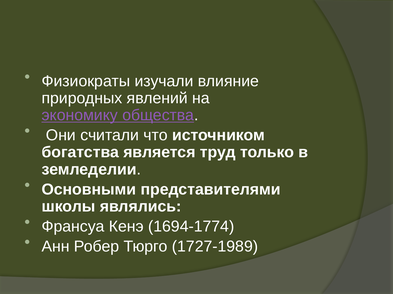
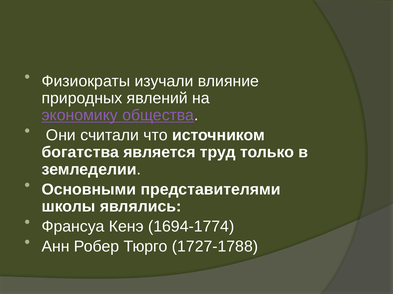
1727-1989: 1727-1989 -> 1727-1788 (215, 247)
